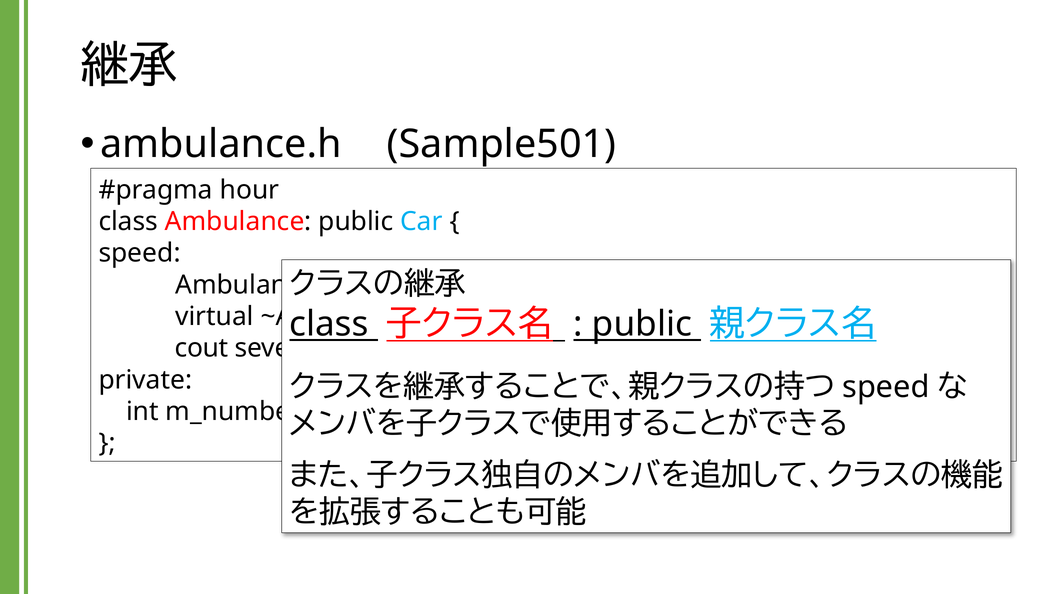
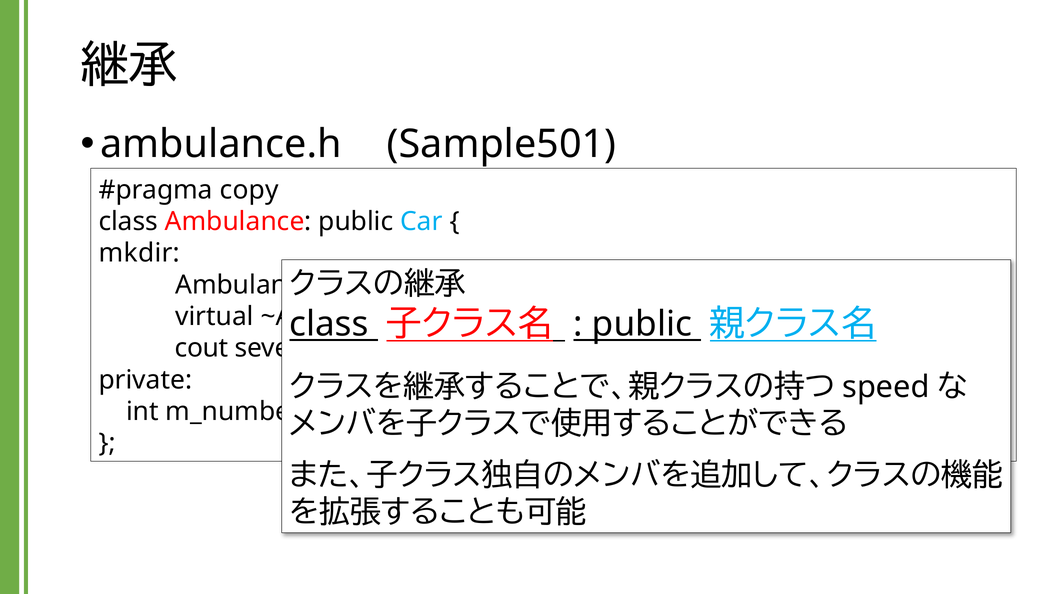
hour: hour -> copy (249, 190)
speed: speed -> mkdir (139, 253)
